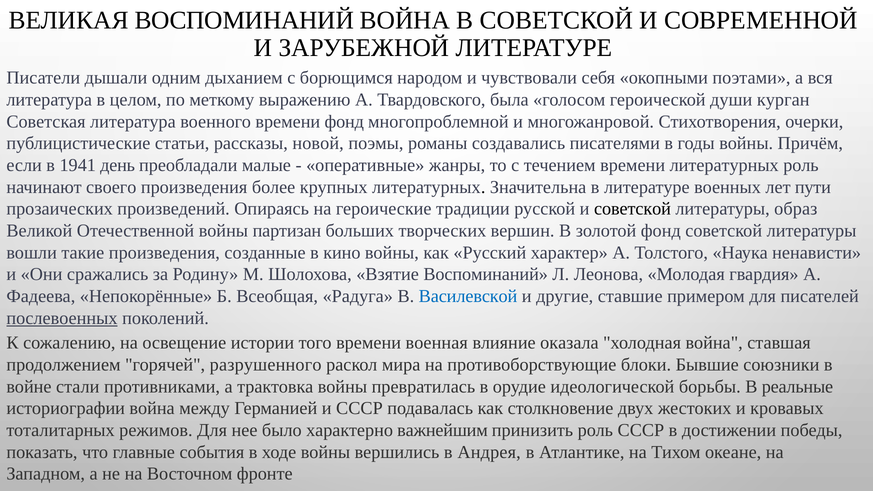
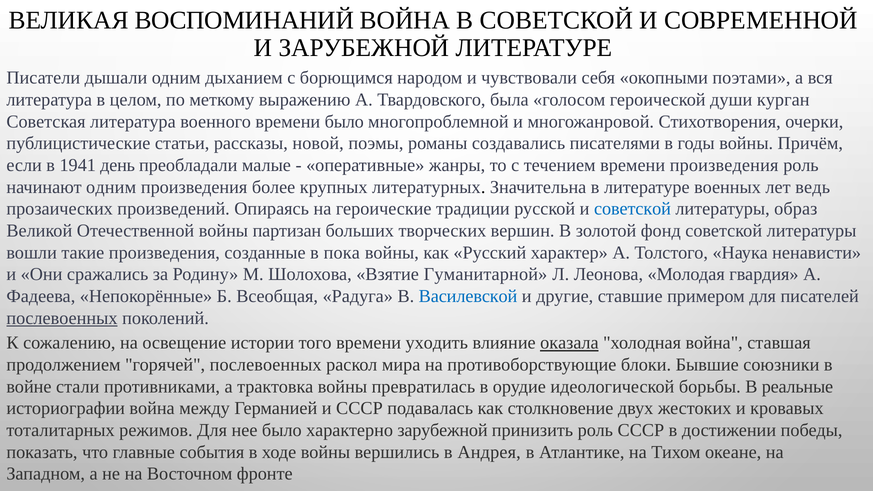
времени фонд: фонд -> было (344, 122)
времени литературных: литературных -> произведения (724, 165)
начинают своего: своего -> одним (111, 187)
пути: пути -> ведь (813, 187)
советской colour: black -> blue (633, 209)
кино: кино -> пока (342, 253)
Взятие Воспоминаний: Воспоминаний -> Гуманитарной (486, 275)
военная: военная -> уходить (437, 343)
оказала underline: none -> present (569, 343)
горячей разрушенного: разрушенного -> послевоенных (266, 365)
характерно важнейшим: важнейшим -> зарубежной (443, 430)
